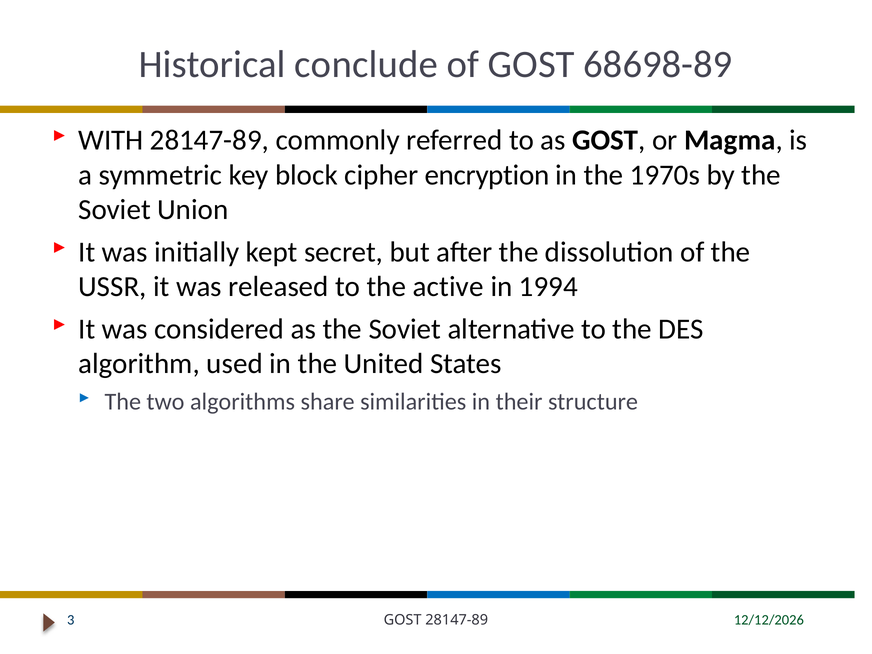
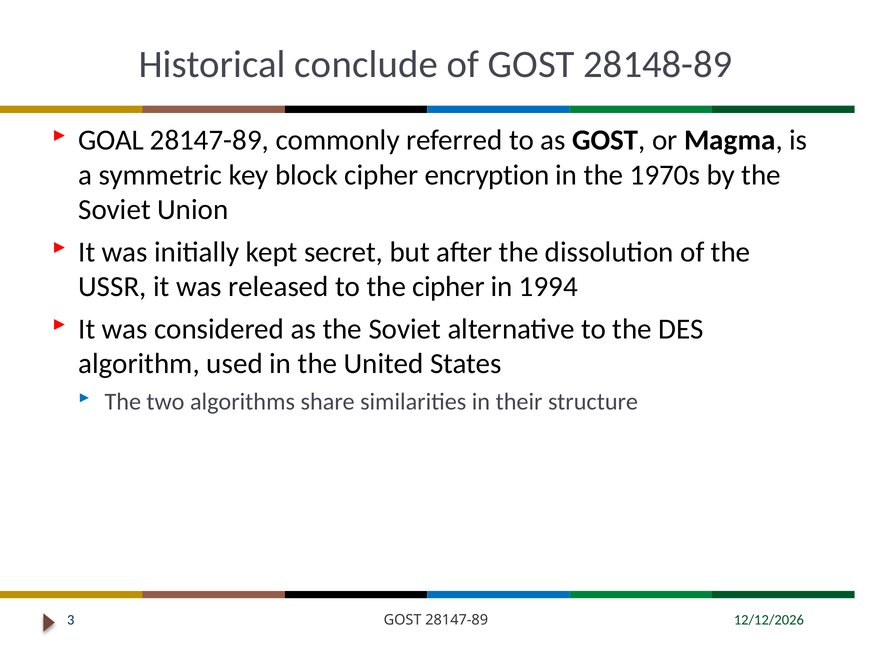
68698-89: 68698-89 -> 28148-89 (658, 64)
WITH: WITH -> GOAL (111, 140)
the active: active -> cipher (448, 287)
